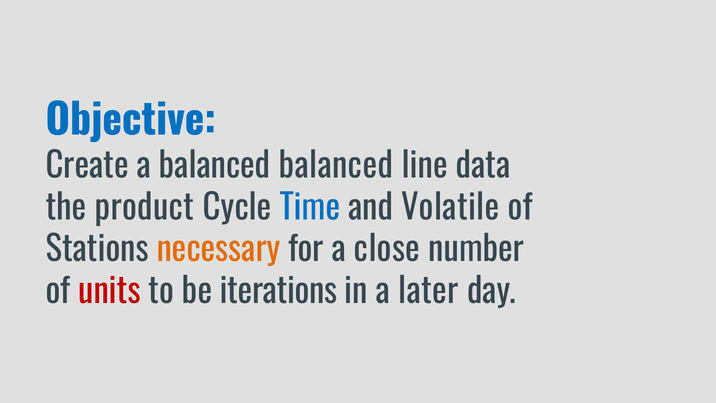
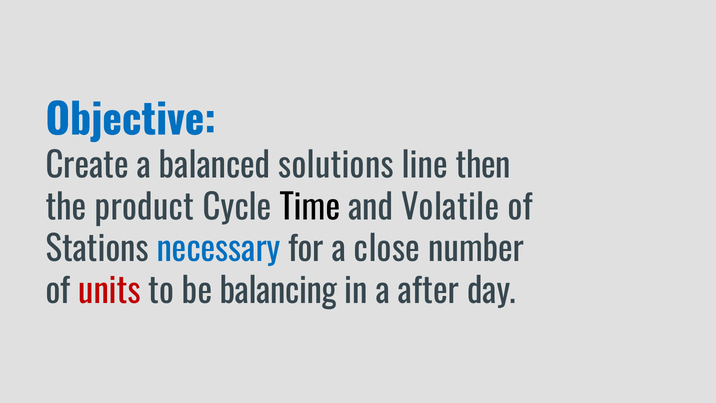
balanced balanced: balanced -> solutions (336, 166)
data: data -> then (483, 166)
Time colour: blue -> black (310, 208)
necessary colour: orange -> blue (219, 250)
iterations: iterations -> balancing (278, 292)
later: later -> after (428, 292)
